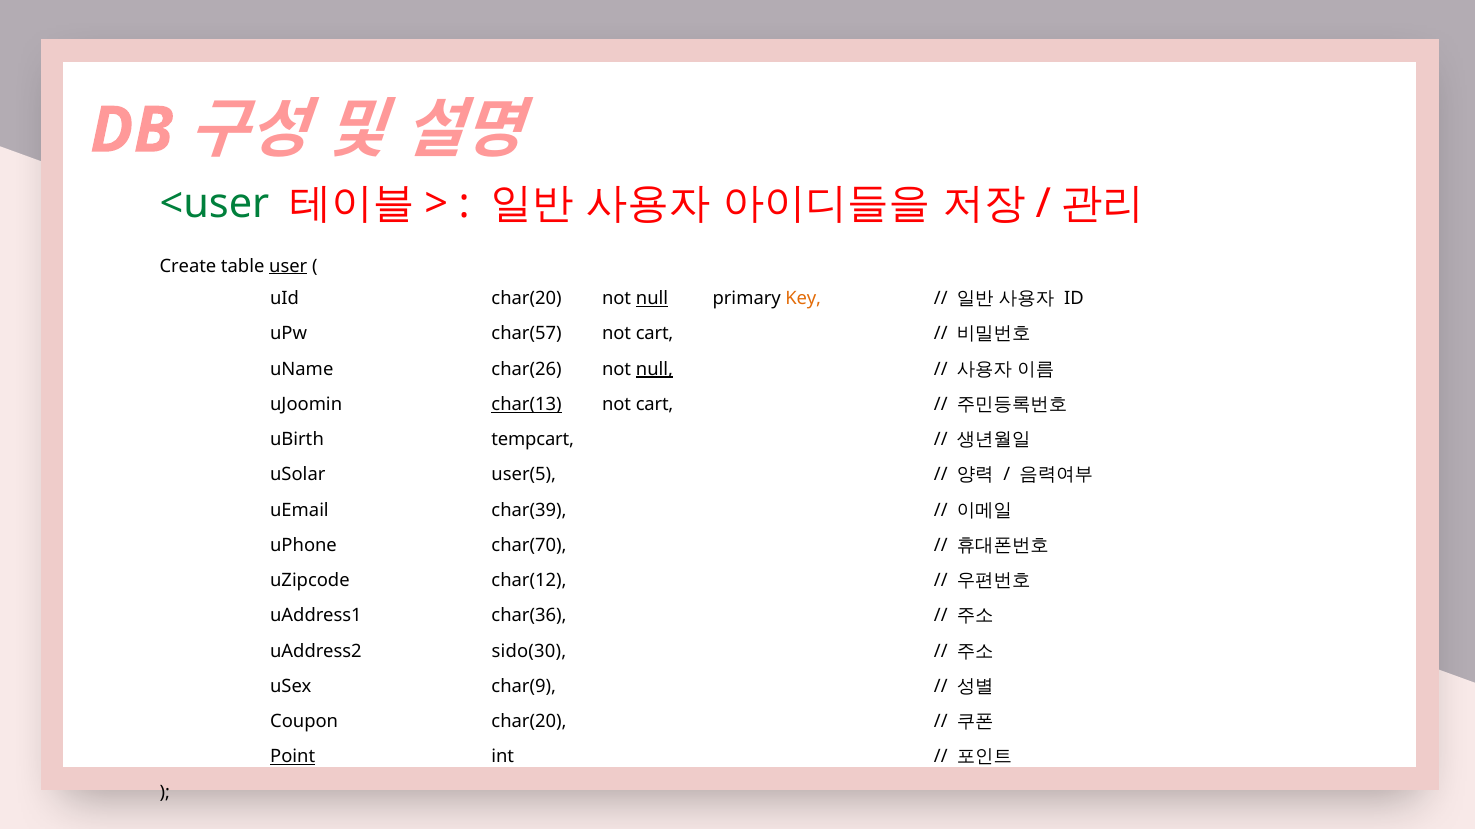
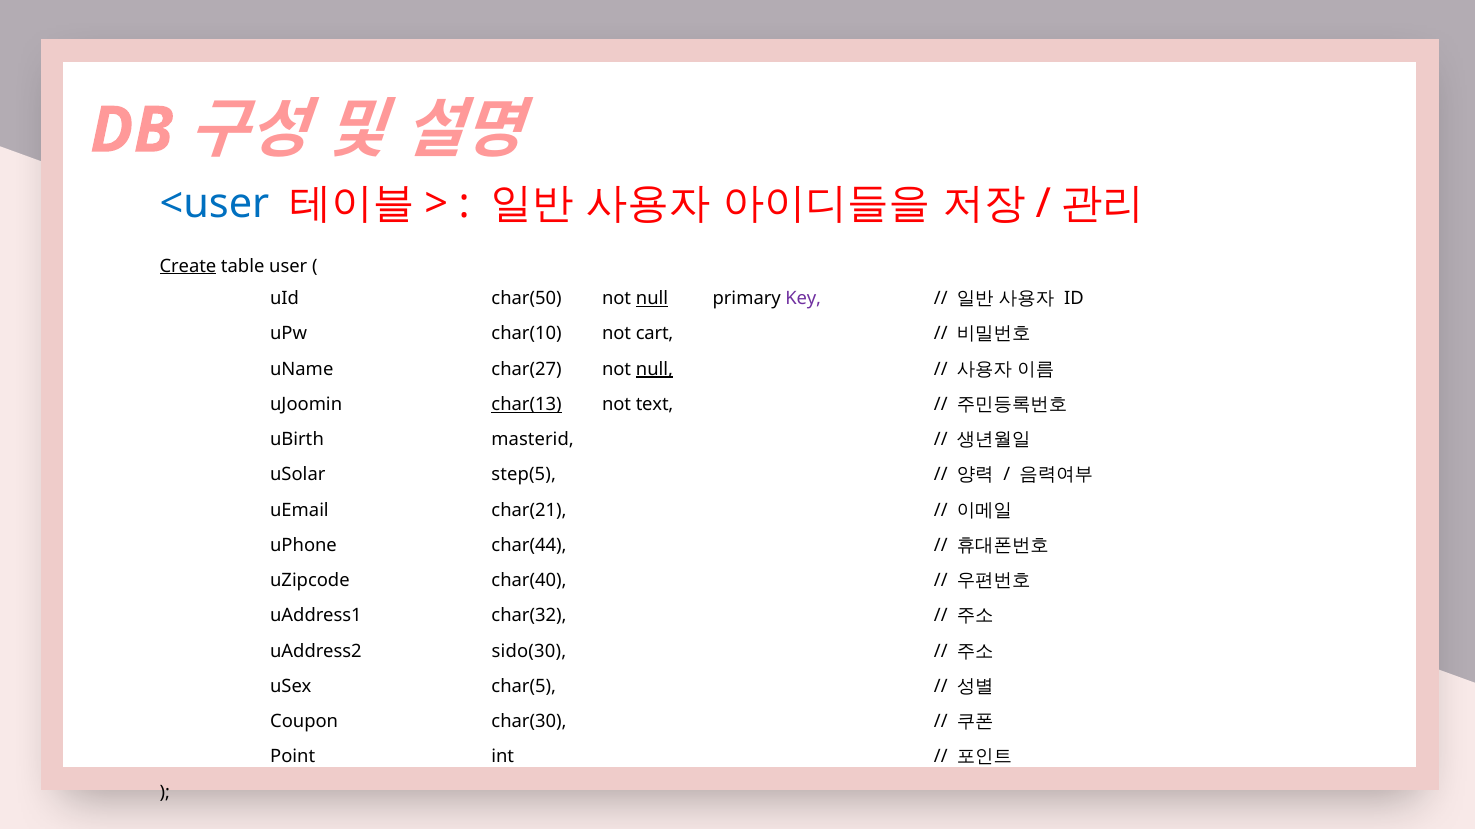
<user colour: green -> blue (214, 204)
Create underline: none -> present (188, 266)
user underline: present -> none (288, 266)
uId char(20: char(20 -> char(50 (527, 299)
Key colour: orange -> purple (803, 299)
char(57: char(57 -> char(10 (527, 334)
char(26: char(26 -> char(27 (527, 369)
cart: cart -> text (655, 405)
tempcart: tempcart -> masterid (533, 440)
user(5: user(5 -> step(5 (524, 475)
char(39: char(39 -> char(21 (529, 510)
char(70: char(70 -> char(44 (529, 546)
char(12: char(12 -> char(40 (529, 581)
char(36: char(36 -> char(32 (529, 616)
char(9: char(9 -> char(5 (524, 687)
Coupon char(20: char(20 -> char(30 (529, 722)
Point underline: present -> none (293, 757)
